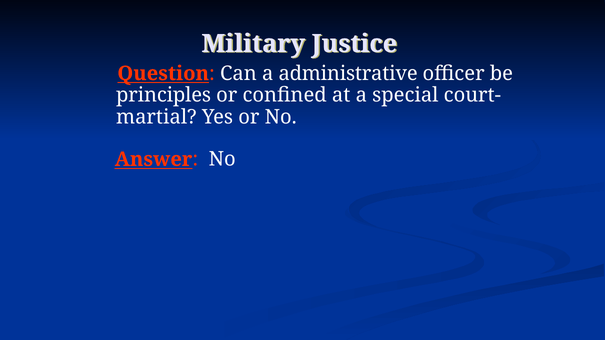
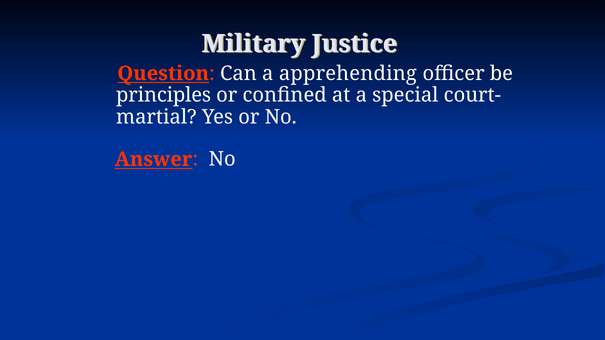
administrative: administrative -> apprehending (348, 74)
